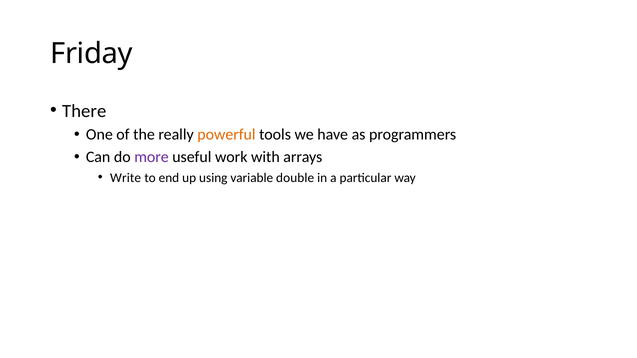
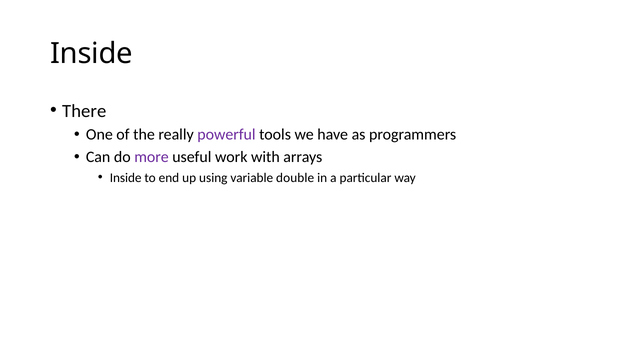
Friday: Friday -> Inside (92, 54)
powerful colour: orange -> purple (226, 135)
Write: Write -> Inside (126, 178)
